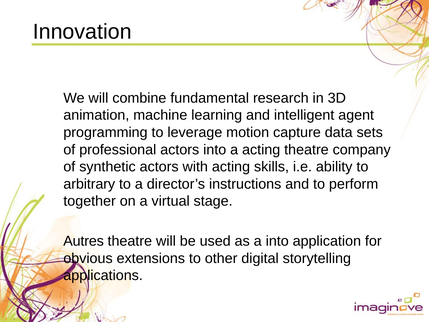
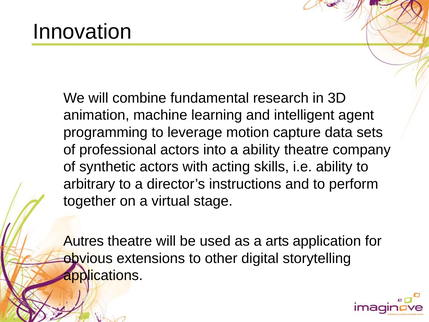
a acting: acting -> ability (261, 149)
a into: into -> arts (277, 241)
